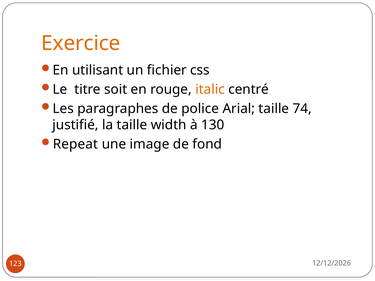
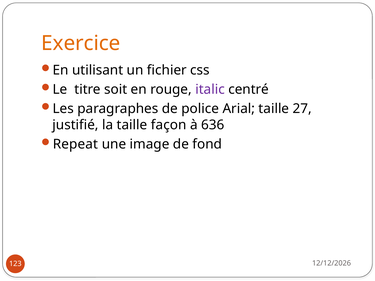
italic colour: orange -> purple (210, 90)
74: 74 -> 27 (302, 109)
width: width -> façon (169, 125)
130: 130 -> 636 (213, 125)
